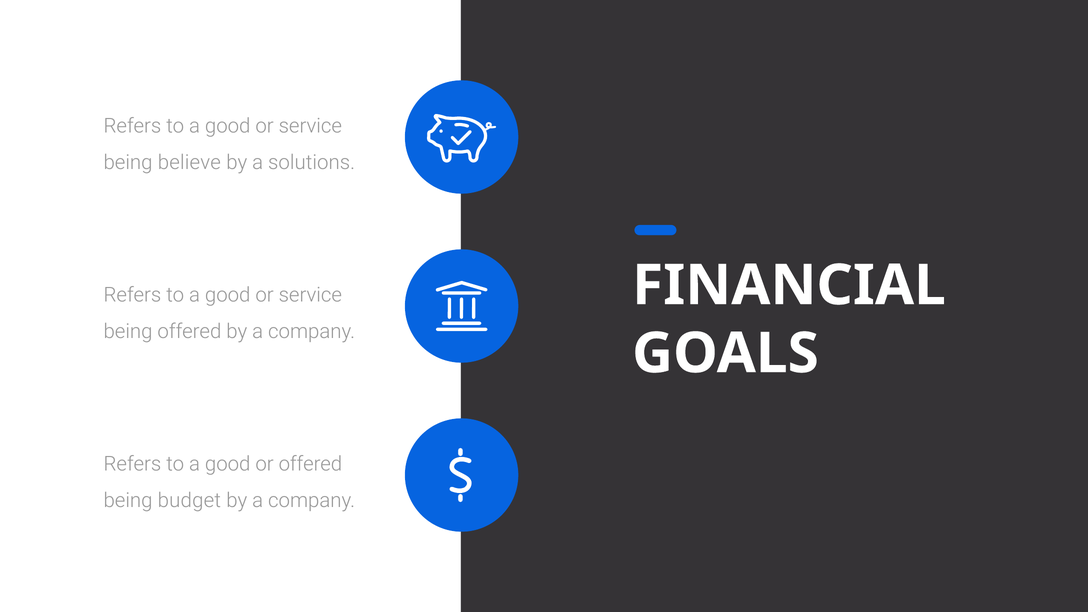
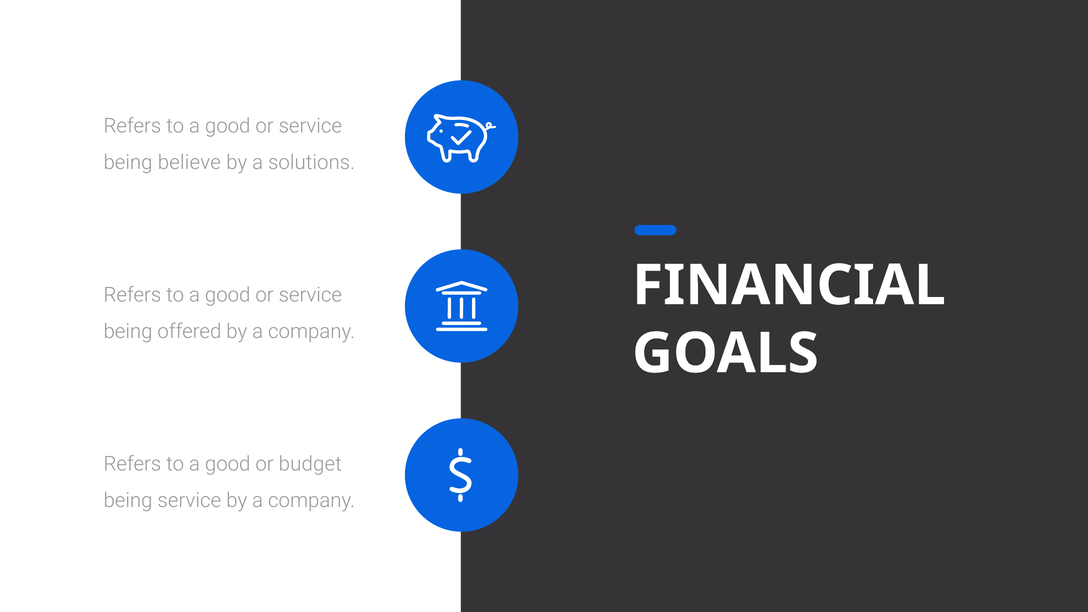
or offered: offered -> budget (310, 464)
being budget: budget -> service (189, 501)
